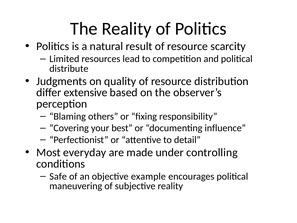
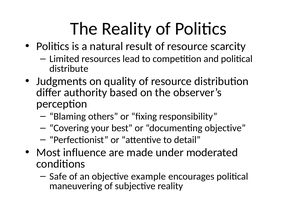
extensive: extensive -> authority (86, 92)
documenting influence: influence -> objective (225, 128)
everyday: everyday -> influence (85, 152)
controlling: controlling -> moderated (212, 152)
